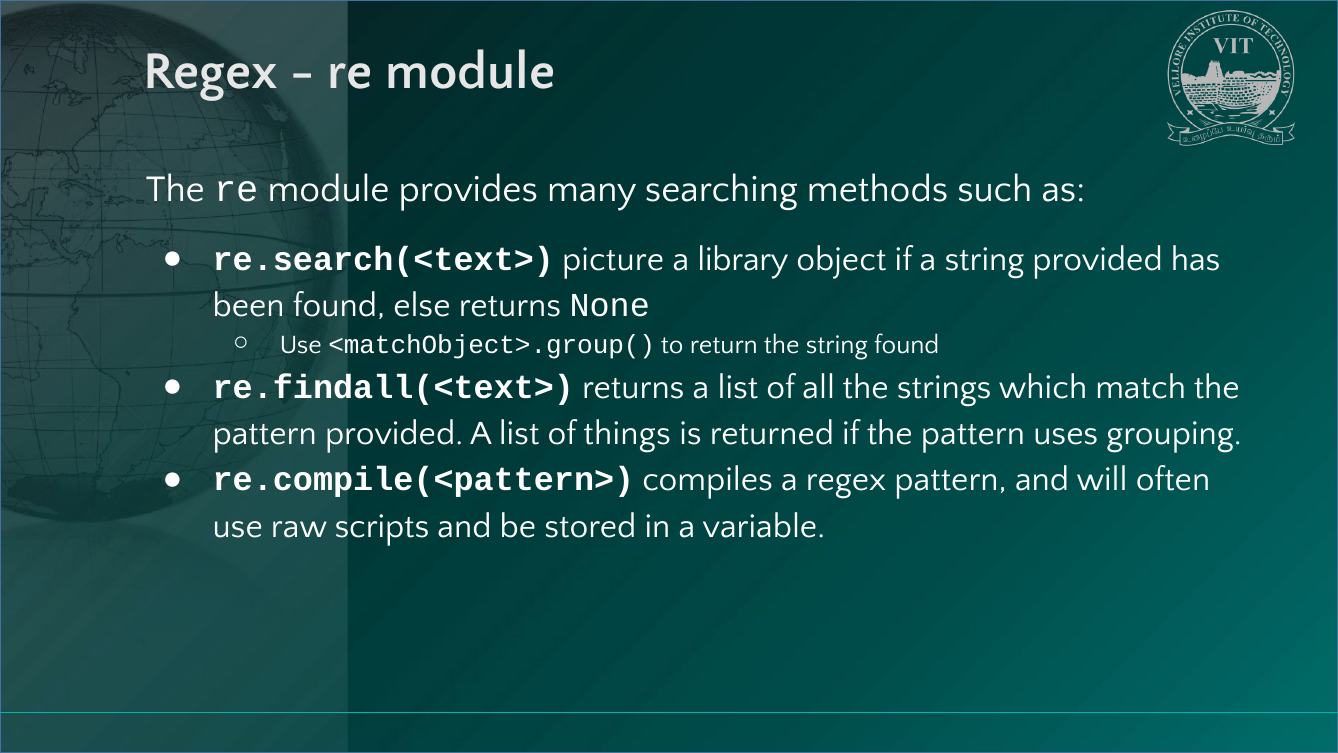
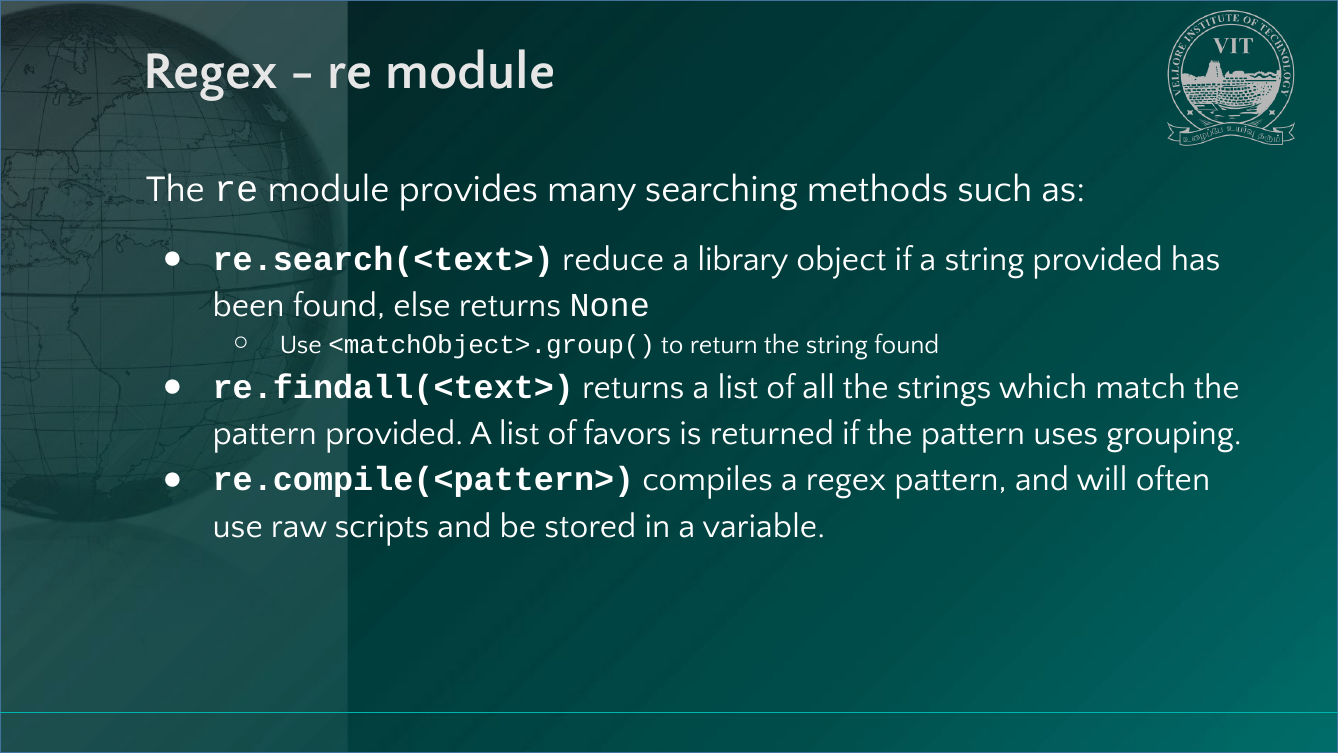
picture: picture -> reduce (613, 259)
things: things -> favors (627, 434)
